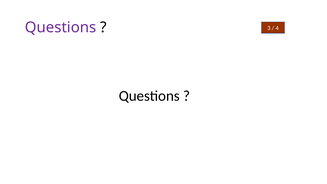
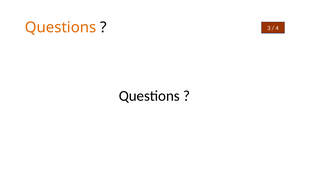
Questions colour: purple -> orange (61, 27)
